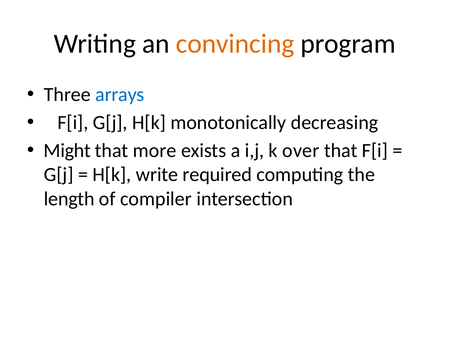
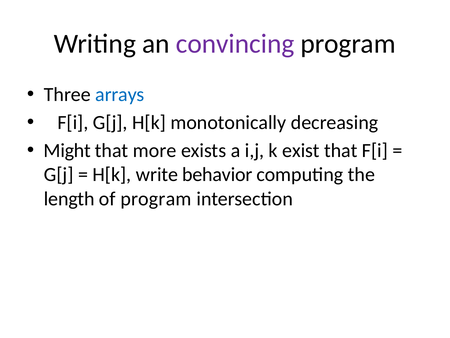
convincing colour: orange -> purple (235, 44)
over: over -> exist (301, 150)
required: required -> behavior (217, 174)
of compiler: compiler -> program (156, 198)
